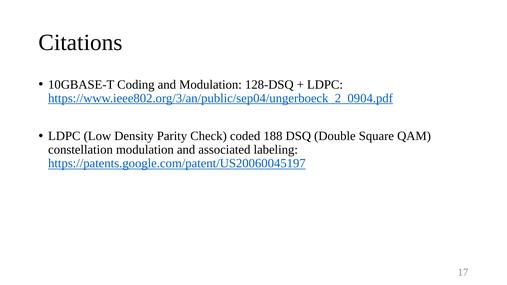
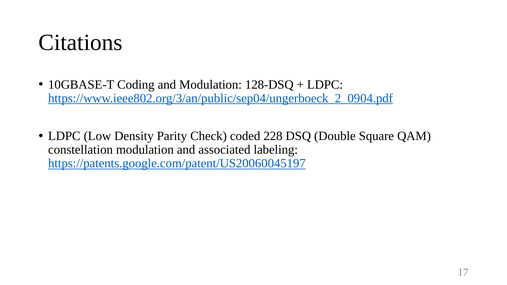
188: 188 -> 228 (273, 136)
